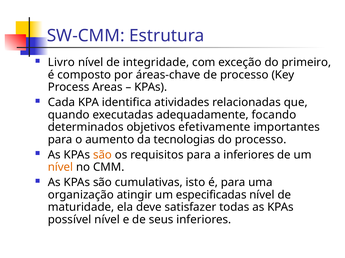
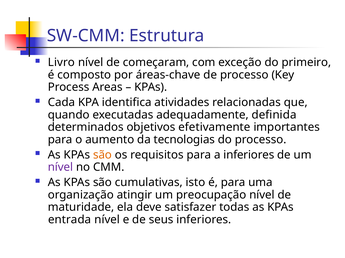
integridade: integridade -> começaram (156, 63)
focando: focando -> definida (274, 115)
nível colour: orange -> purple (61, 168)
especificadas: especificadas -> preocupação (211, 195)
possível: possível -> entrada (70, 220)
